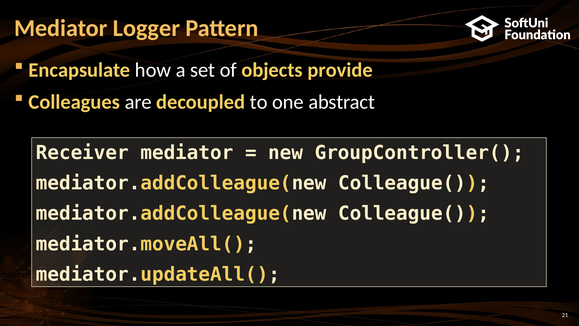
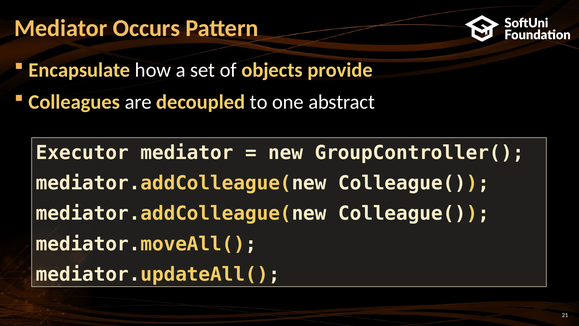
Logger: Logger -> Occurs (146, 28)
Receiver: Receiver -> Executor (82, 153)
